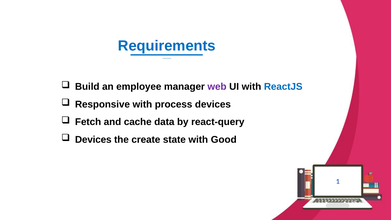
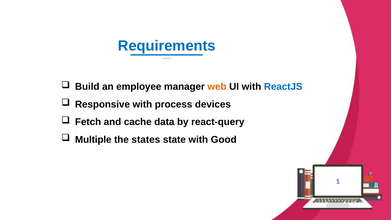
web colour: purple -> orange (217, 87)
Devices: Devices -> Multiple (93, 139)
create: create -> states (146, 139)
